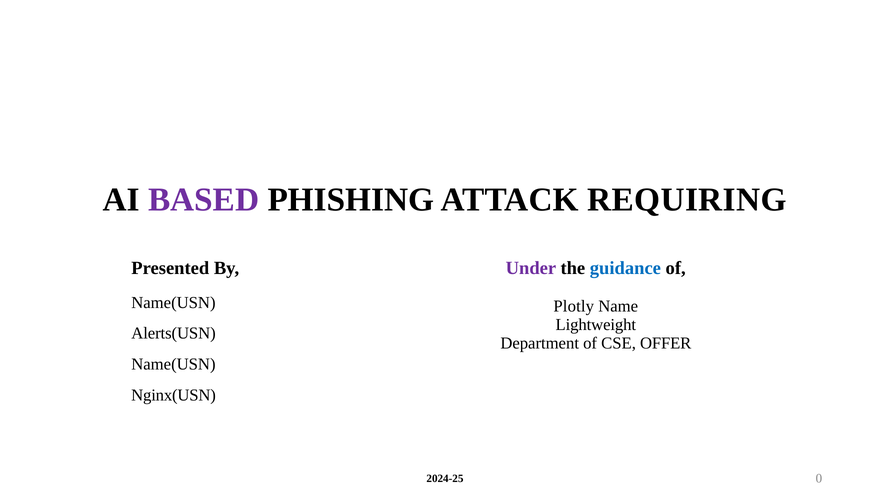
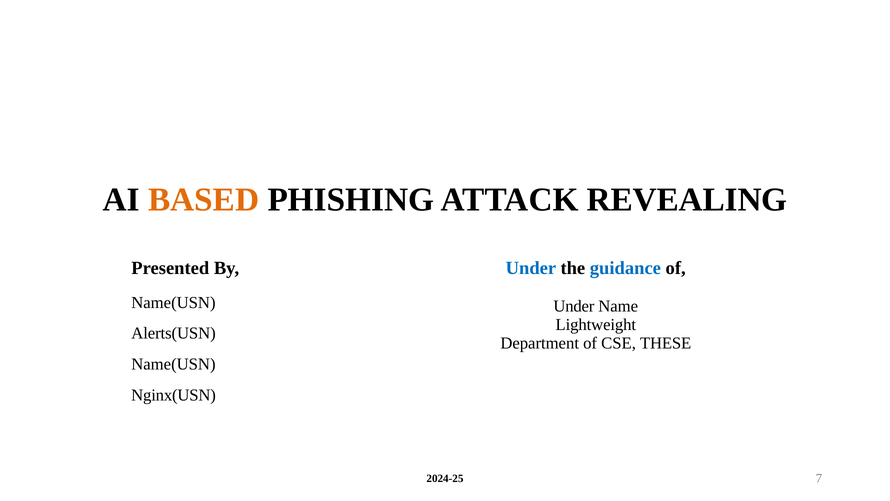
BASED colour: purple -> orange (204, 200)
REQUIRING: REQUIRING -> REVEALING (687, 200)
Under colour: purple -> blue (531, 268)
Plotly: Plotly -> Under (574, 306)
OFFER: OFFER -> THESE (666, 343)
0: 0 -> 7 (819, 478)
